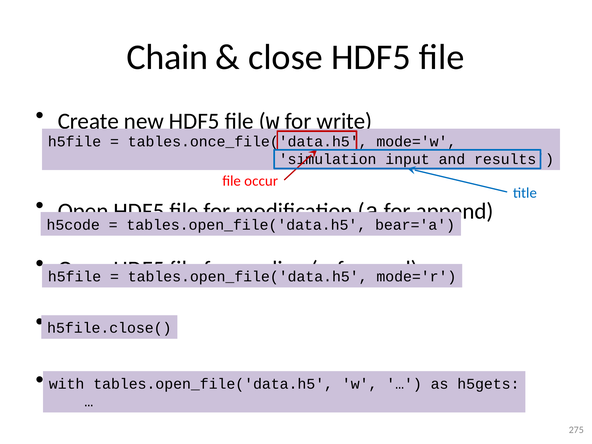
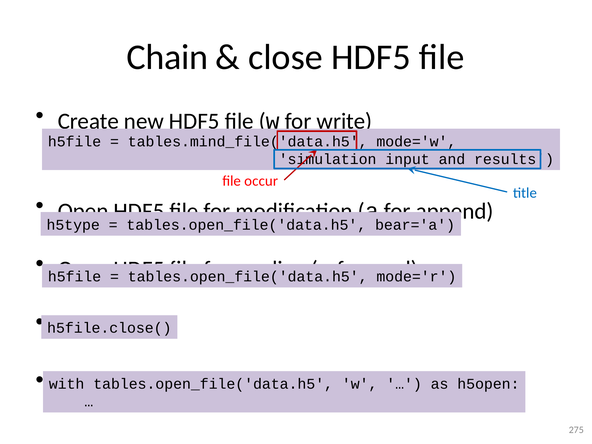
tables.once_file('data.h5: tables.once_file('data.h5 -> tables.mind_file('data.h5 (248, 142)
h5code: h5code -> h5type (73, 225)
h5gets: h5gets -> h5open (488, 384)
